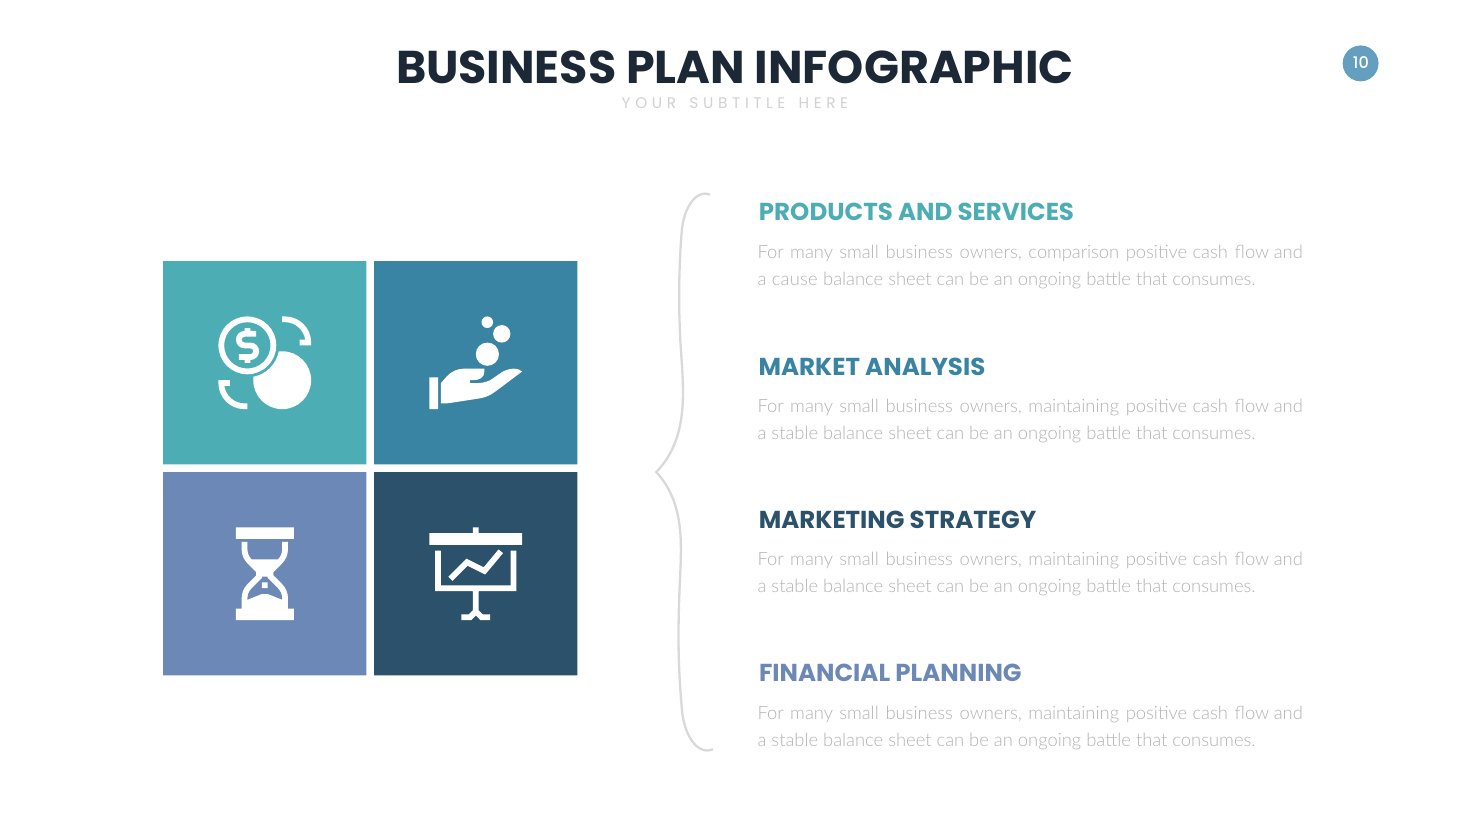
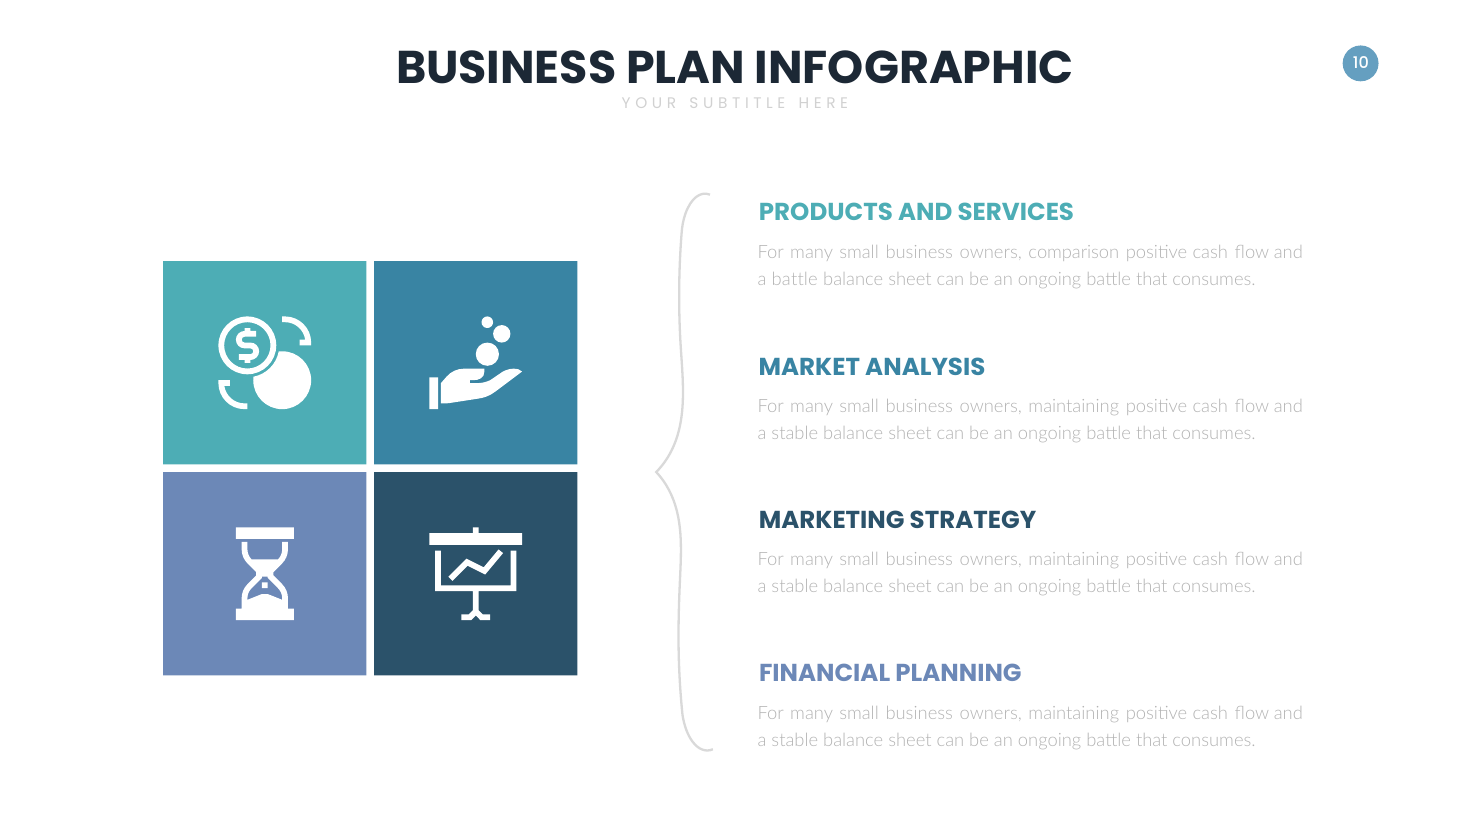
a cause: cause -> battle (795, 279)
